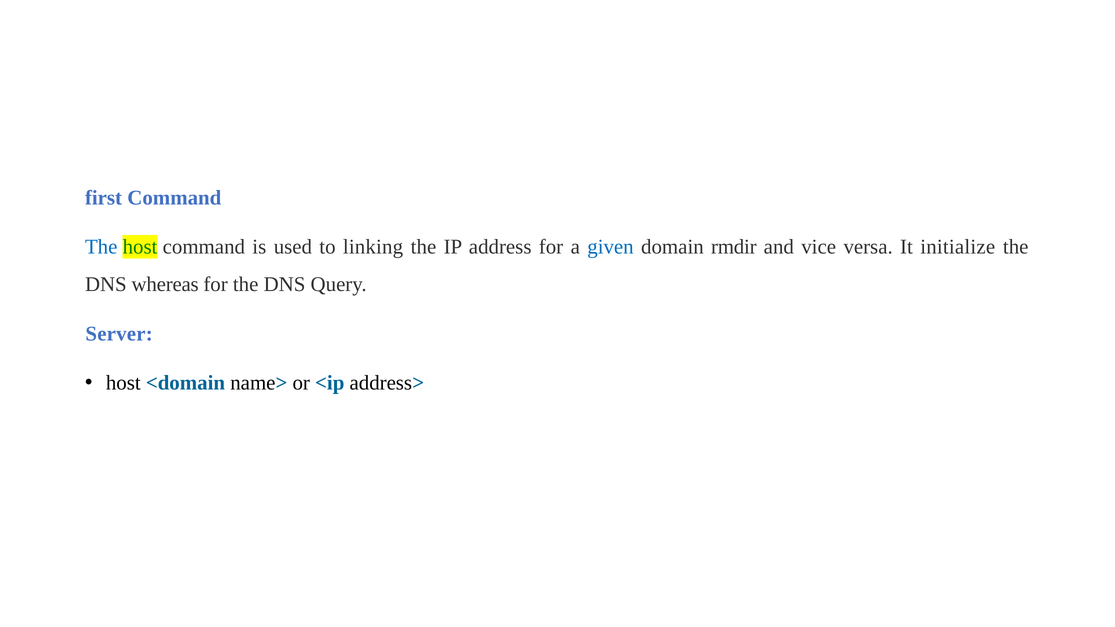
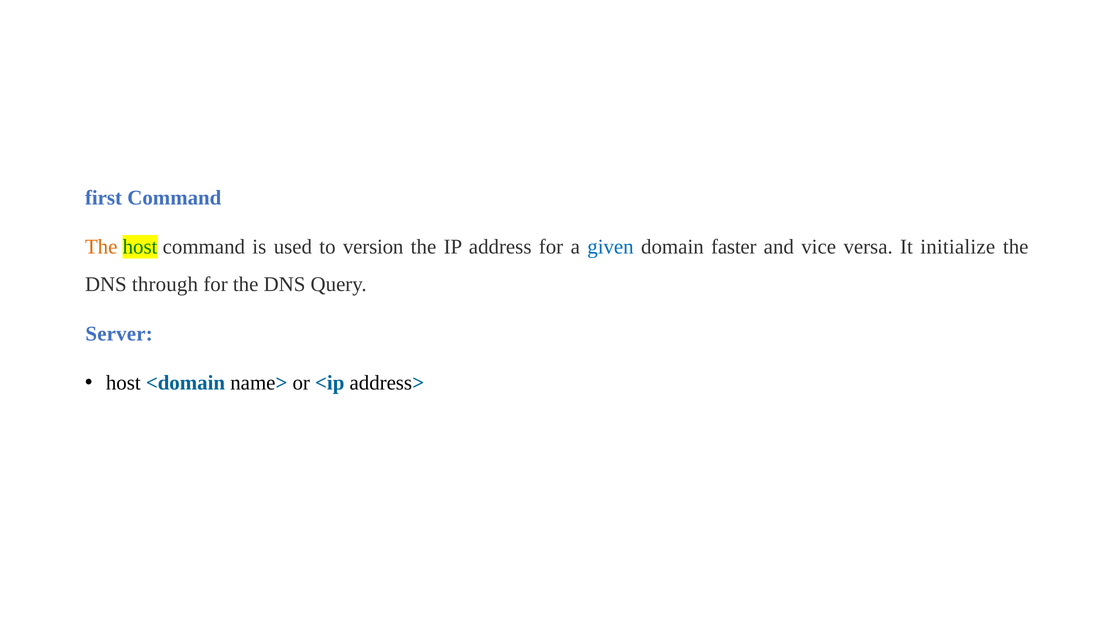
The colour: blue -> orange (101, 247)
linking: linking -> version (373, 247)
rmdir: rmdir -> faster (734, 247)
whereas: whereas -> through (165, 285)
